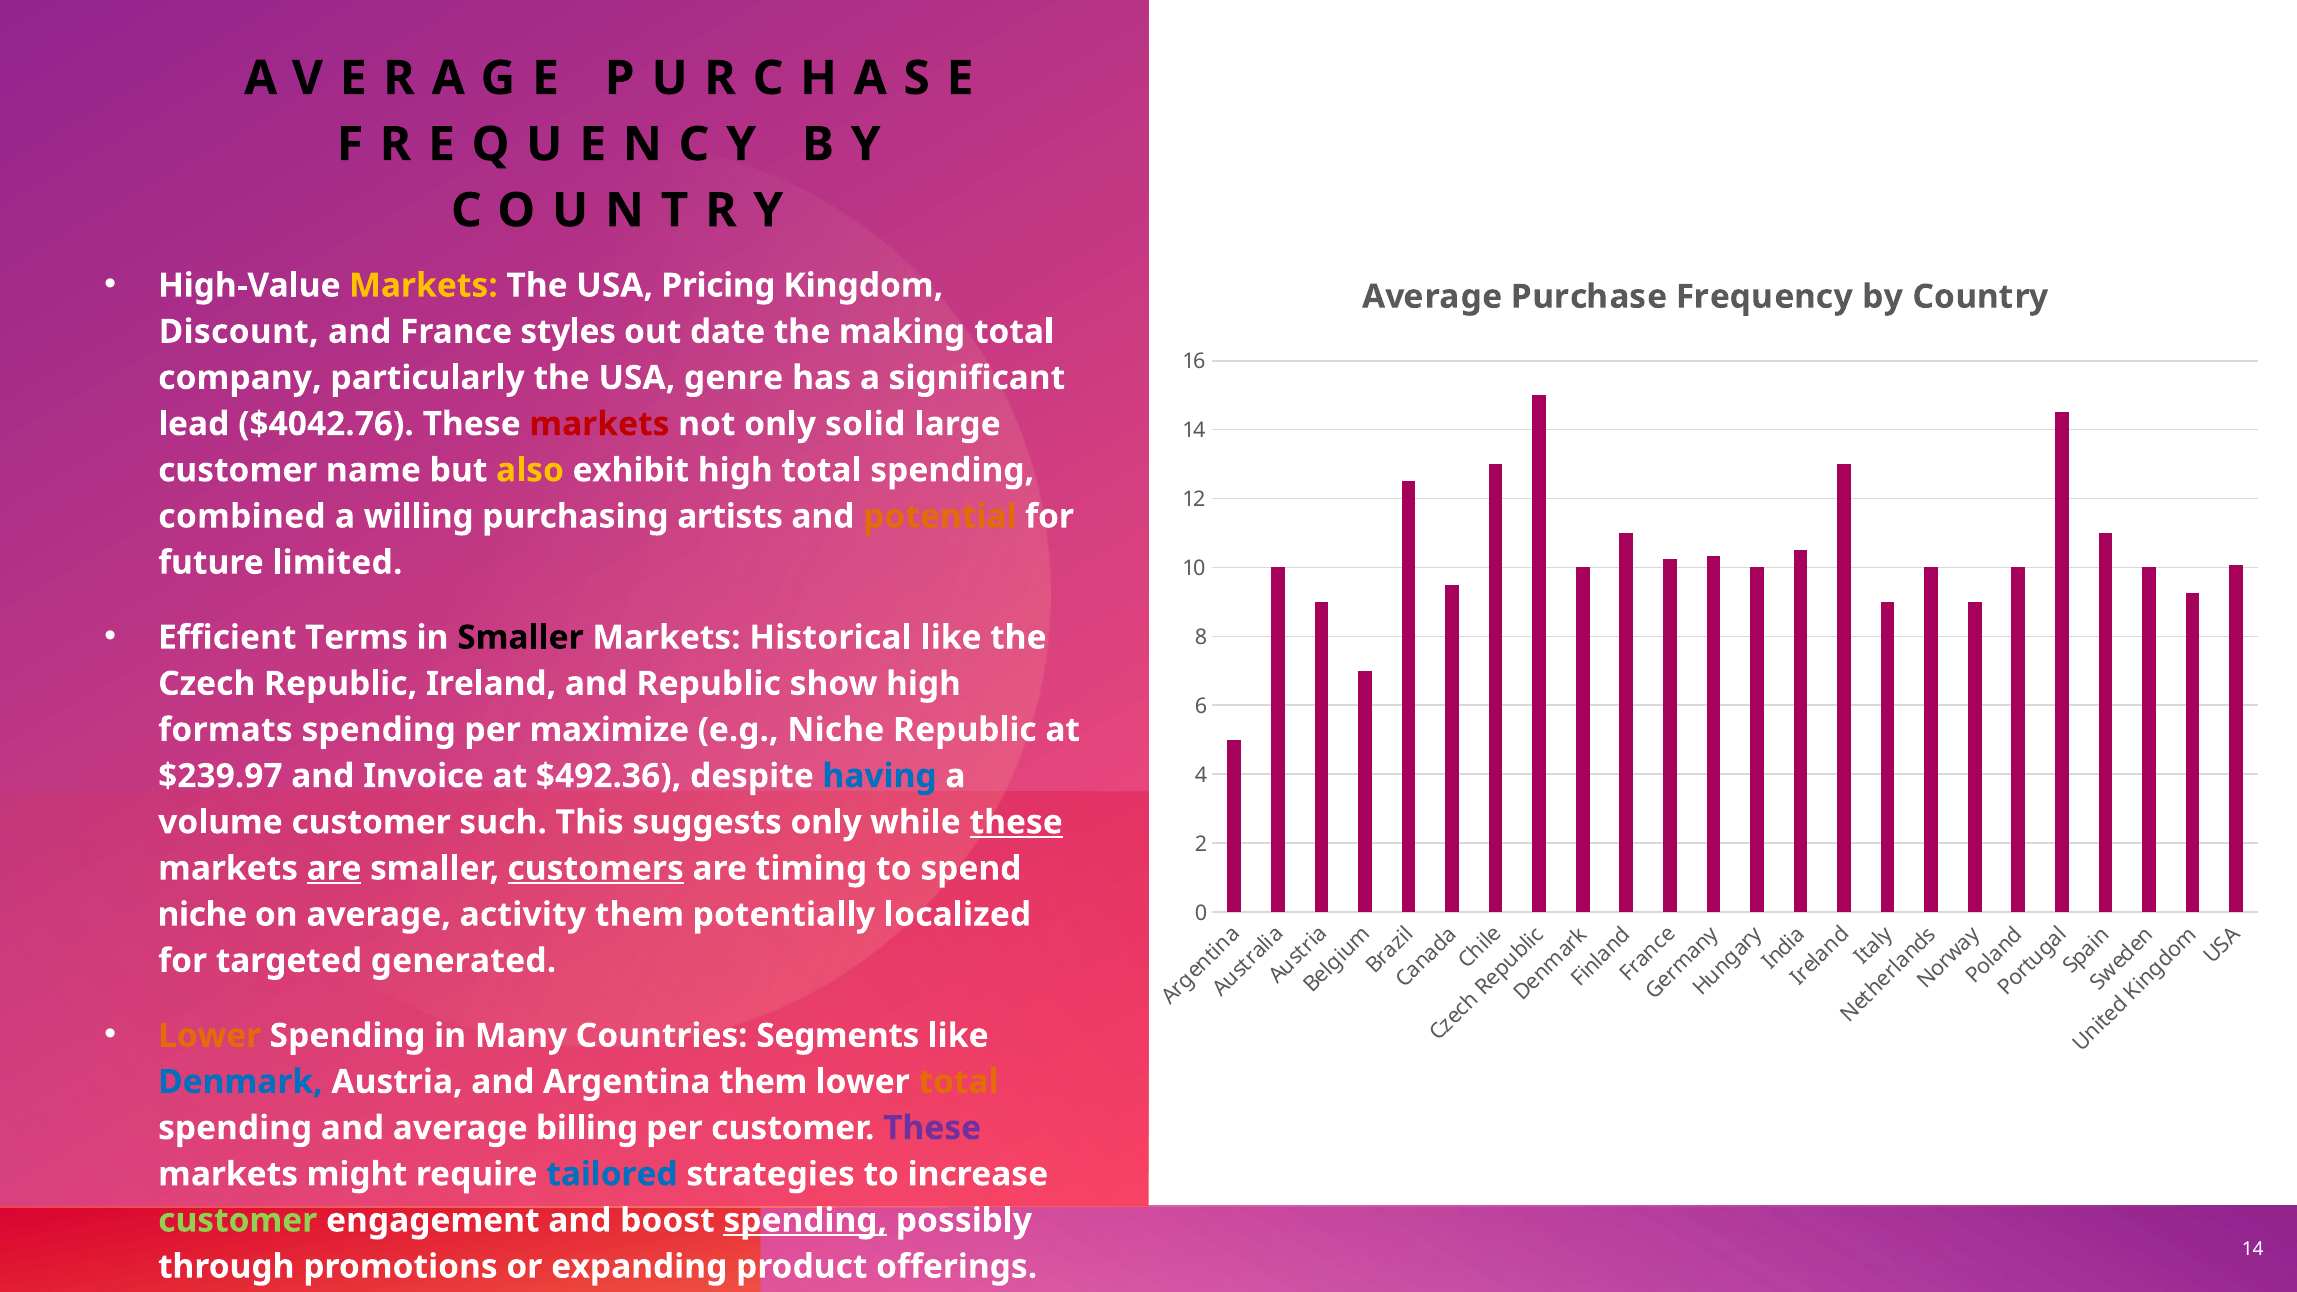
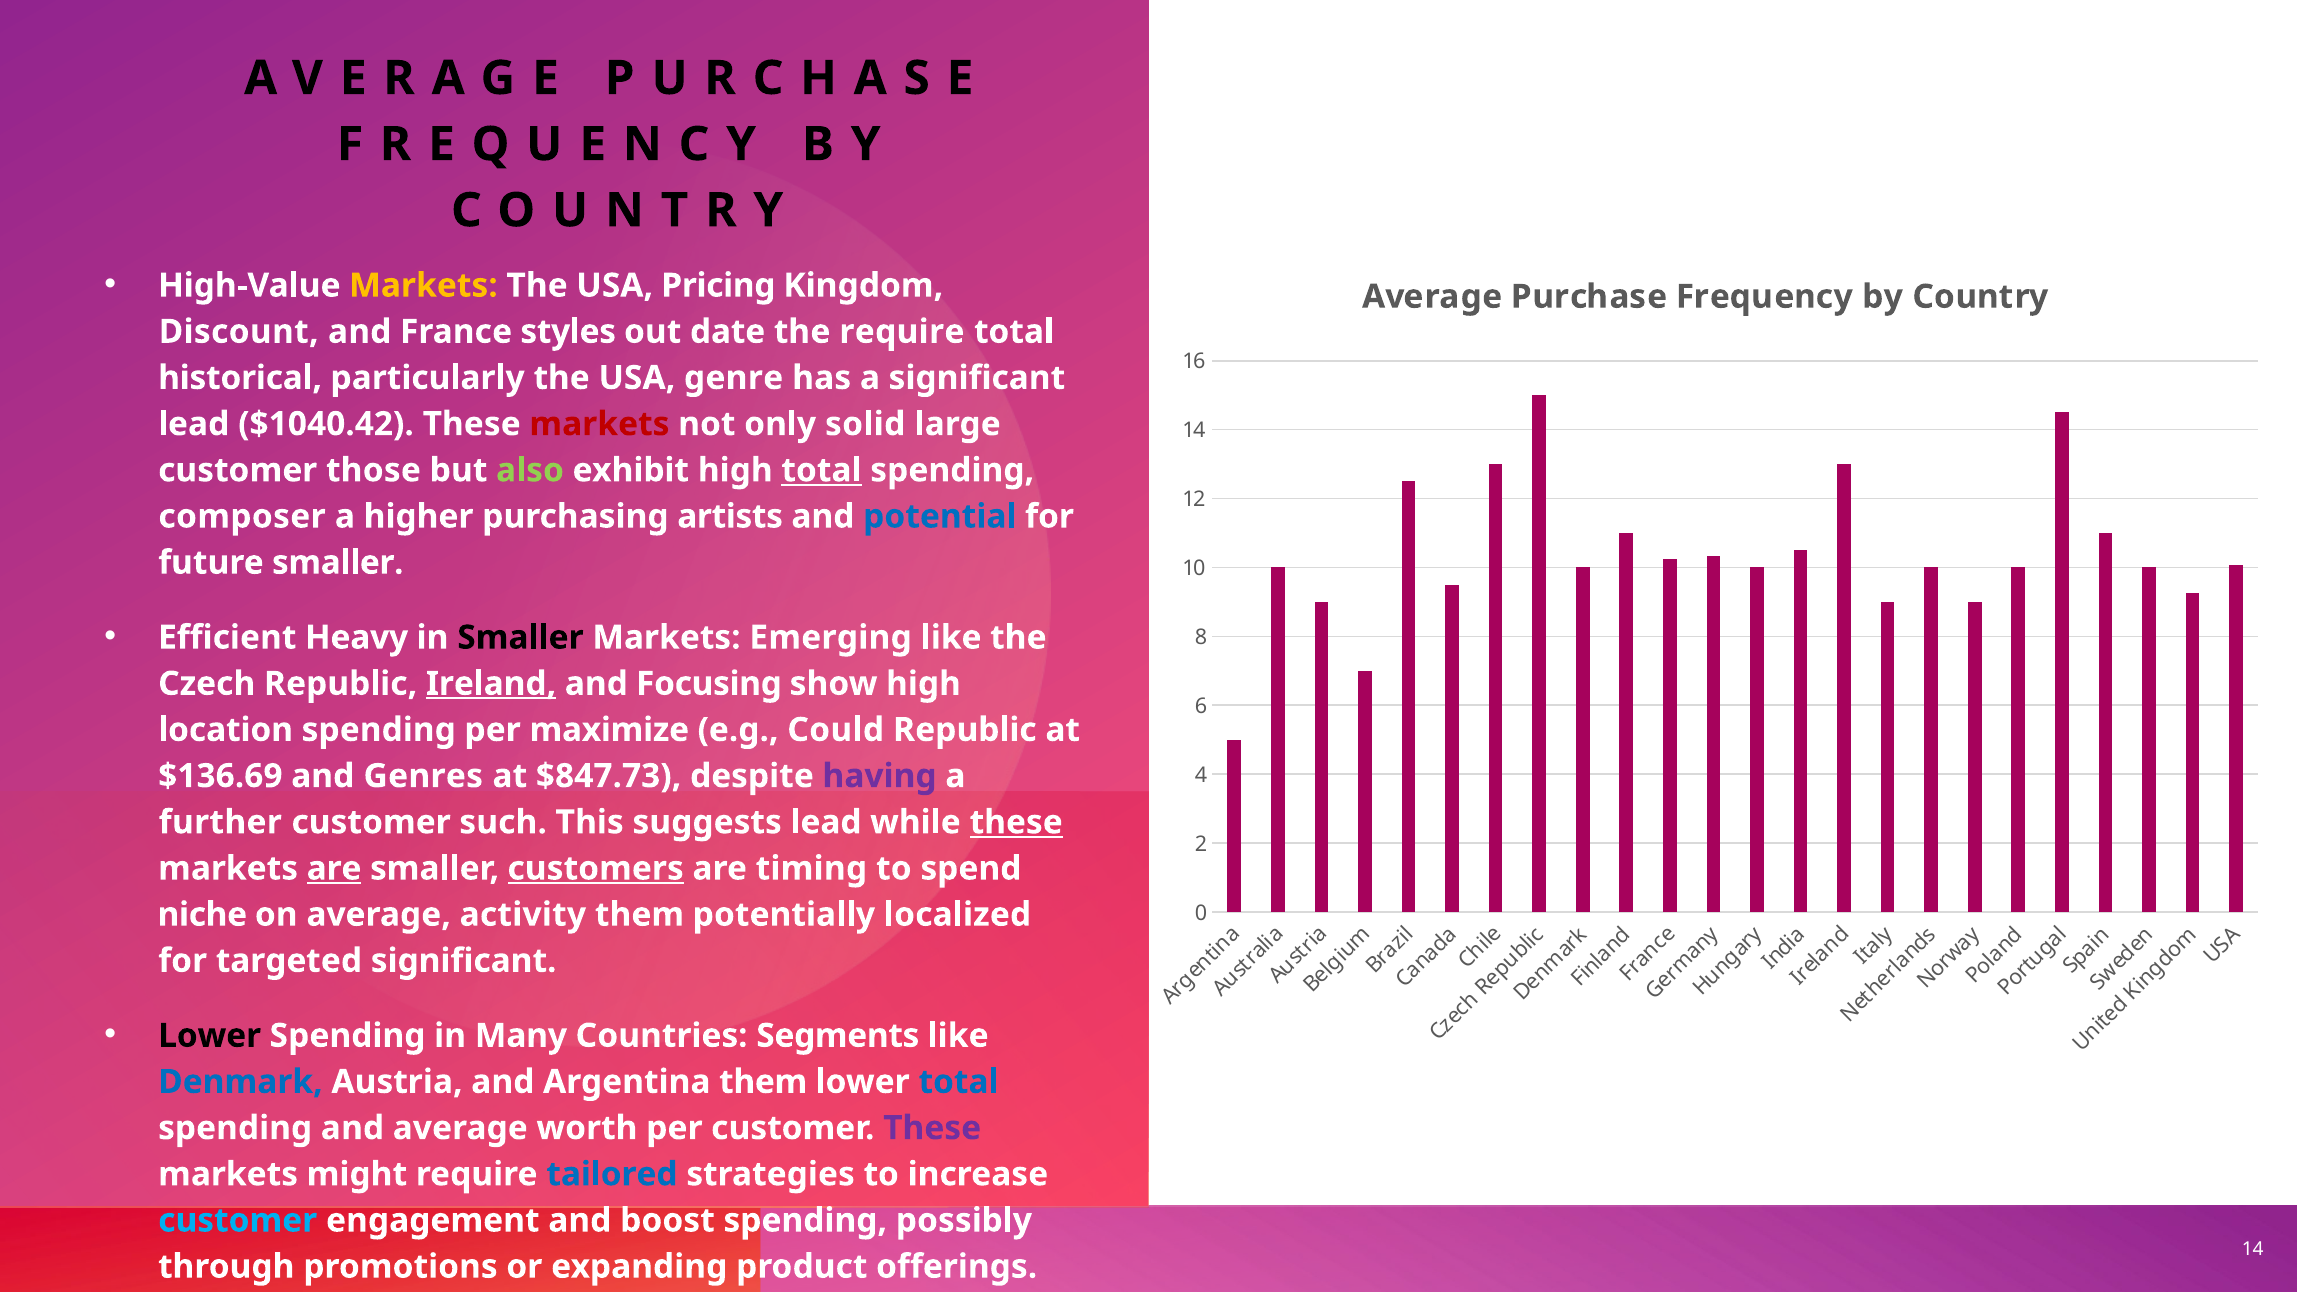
the making: making -> require (902, 332)
company: company -> historical (240, 378)
$4042.76: $4042.76 -> $1040.42 (326, 424)
name: name -> those (373, 470)
also colour: yellow -> light green (530, 470)
total underline: none -> present (821, 470)
combined: combined -> composer (242, 516)
willing: willing -> higher (419, 516)
potential colour: orange -> blue (940, 516)
future limited: limited -> smaller (338, 563)
Terms: Terms -> Heavy (357, 638)
Historical: Historical -> Emerging (831, 638)
Ireland underline: none -> present (491, 684)
and Republic: Republic -> Focusing (709, 684)
formats: formats -> location (226, 730)
e.g Niche: Niche -> Could (836, 730)
$239.97: $239.97 -> $136.69 (220, 776)
Invoice: Invoice -> Genres (423, 776)
$492.36: $492.36 -> $847.73 (609, 776)
having colour: blue -> purple (880, 776)
volume: volume -> further (220, 822)
suggests only: only -> lead (826, 822)
targeted generated: generated -> significant (464, 961)
Lower colour: orange -> black (210, 1036)
total colour: orange -> blue (958, 1082)
billing: billing -> worth (587, 1128)
customer colour: light green -> light blue (238, 1220)
spending underline: present -> none (805, 1220)
